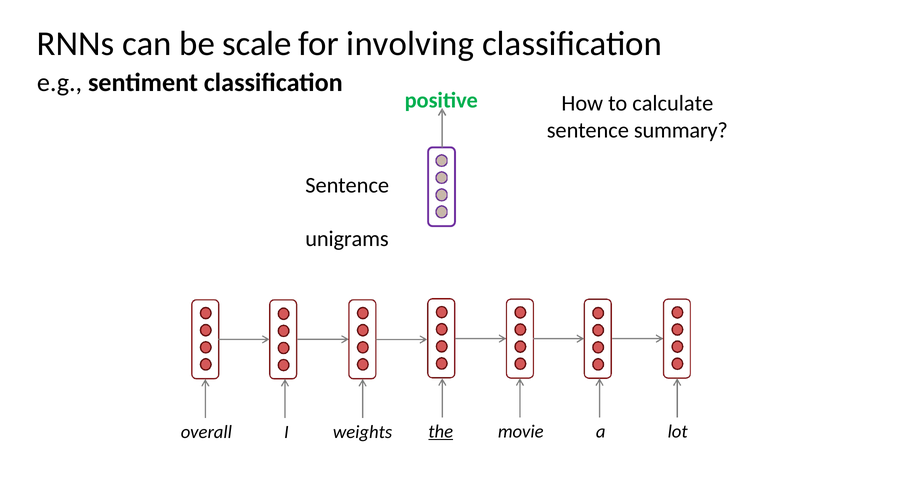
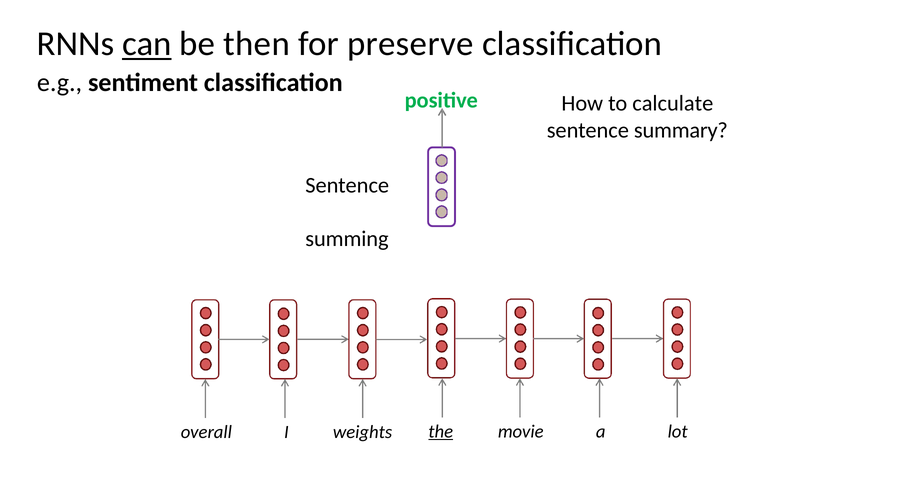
can underline: none -> present (147, 44)
scale: scale -> then (257, 44)
involving: involving -> preserve (410, 44)
unigrams: unigrams -> summing (347, 239)
